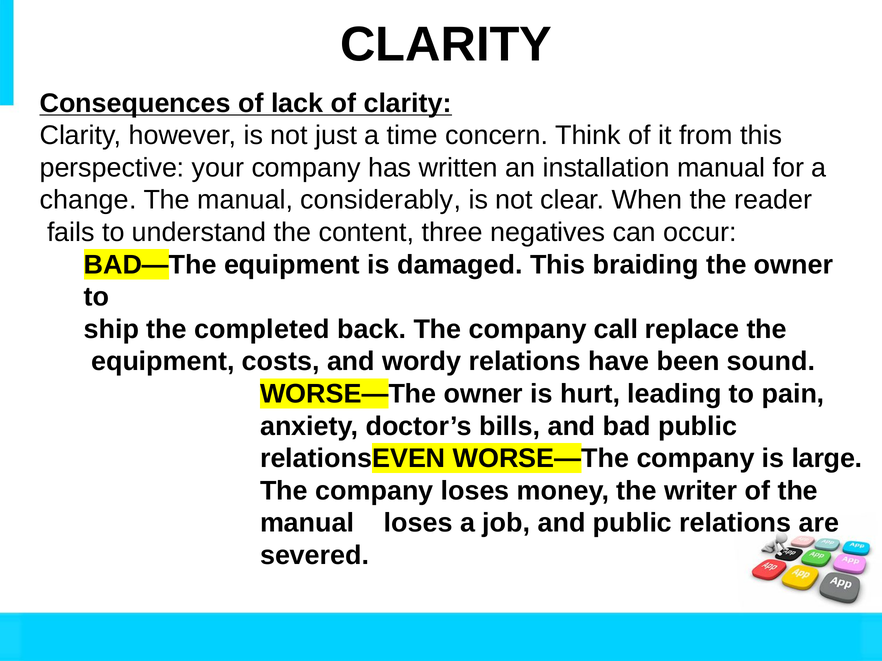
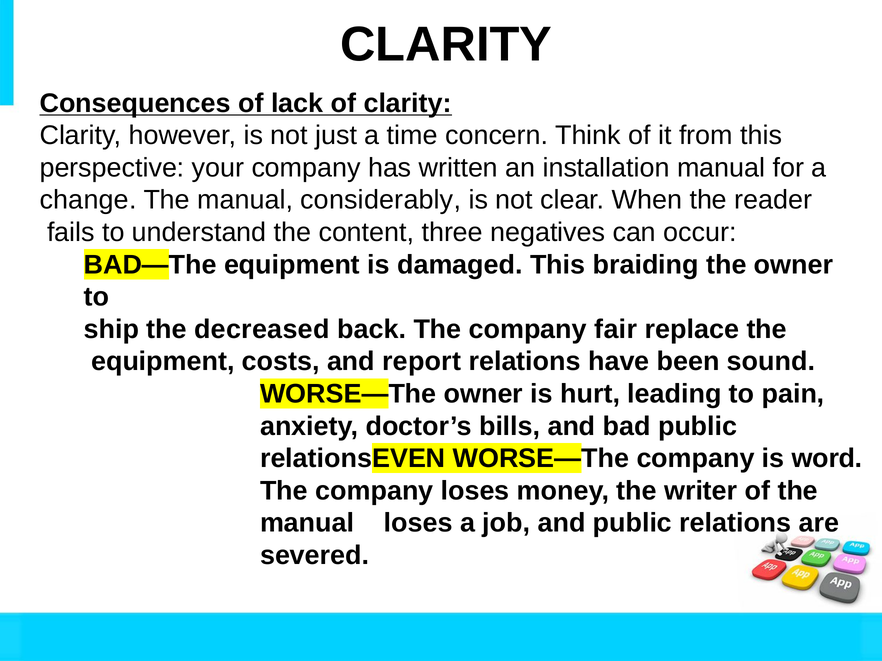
completed: completed -> decreased (262, 330)
call: call -> fair (616, 330)
wordy: wordy -> report (422, 362)
large: large -> word (827, 459)
